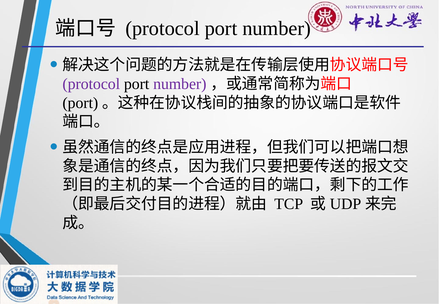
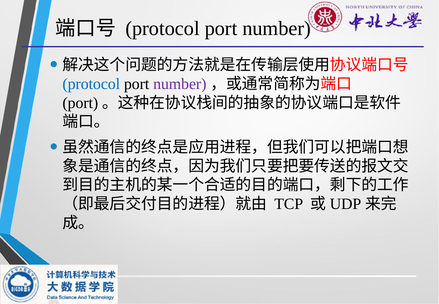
protocol colour: purple -> blue (91, 84)
